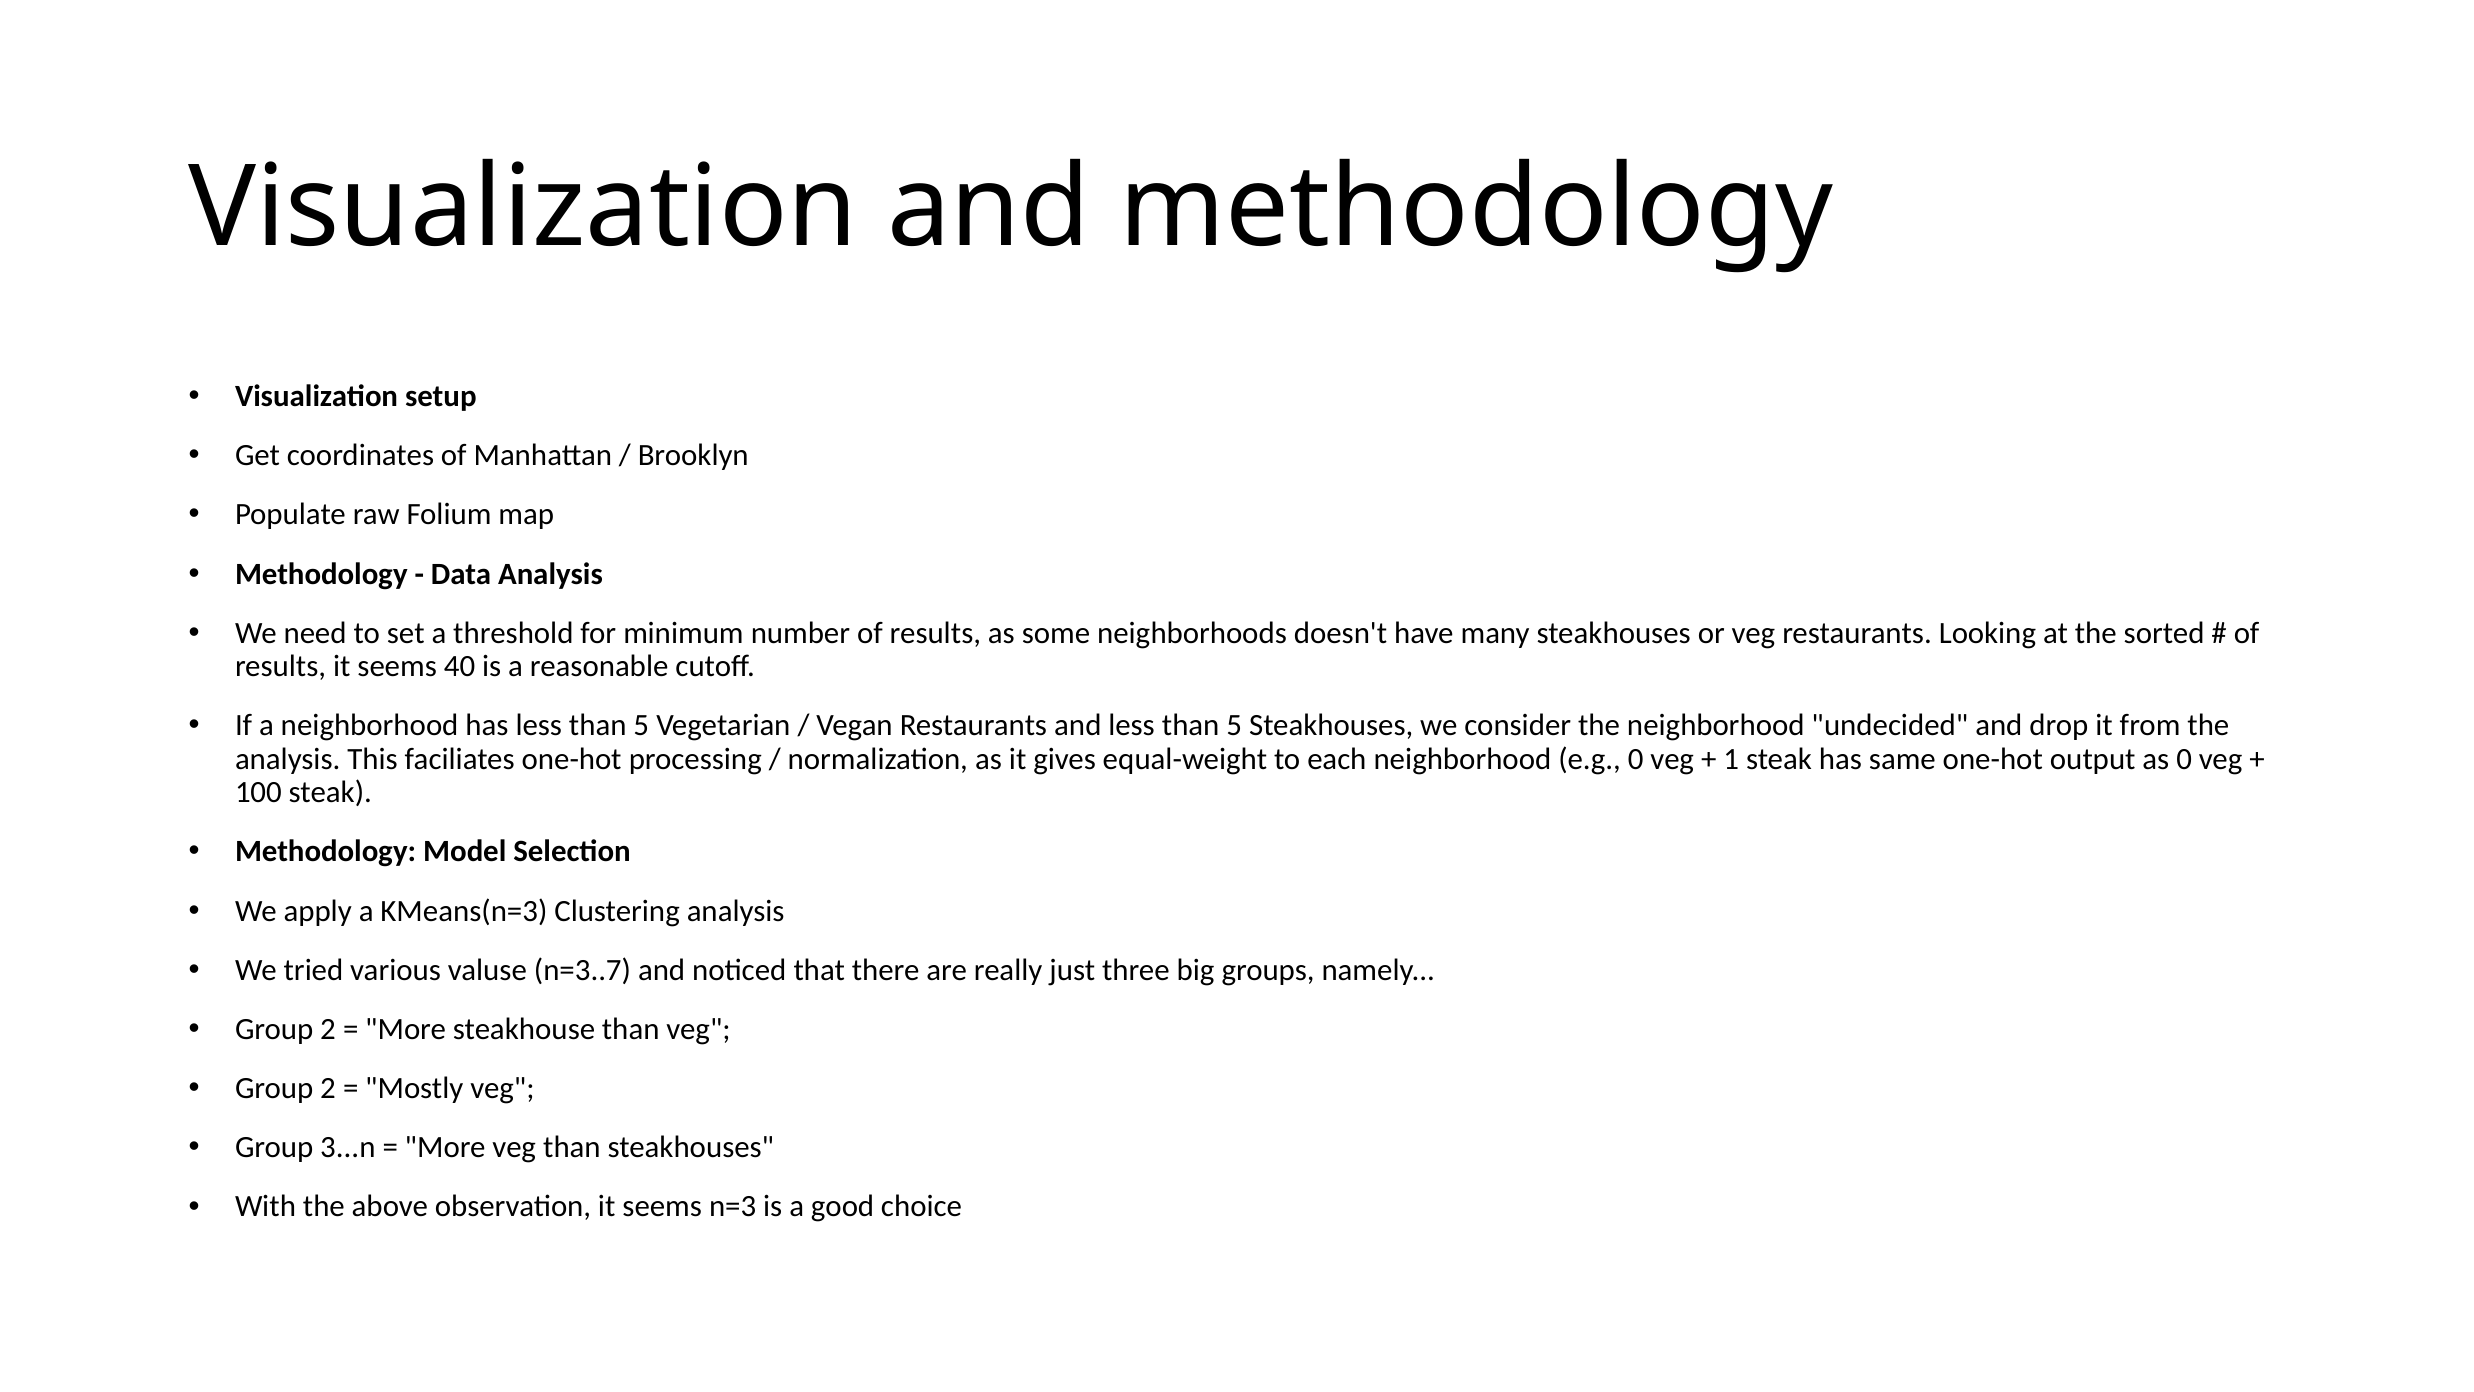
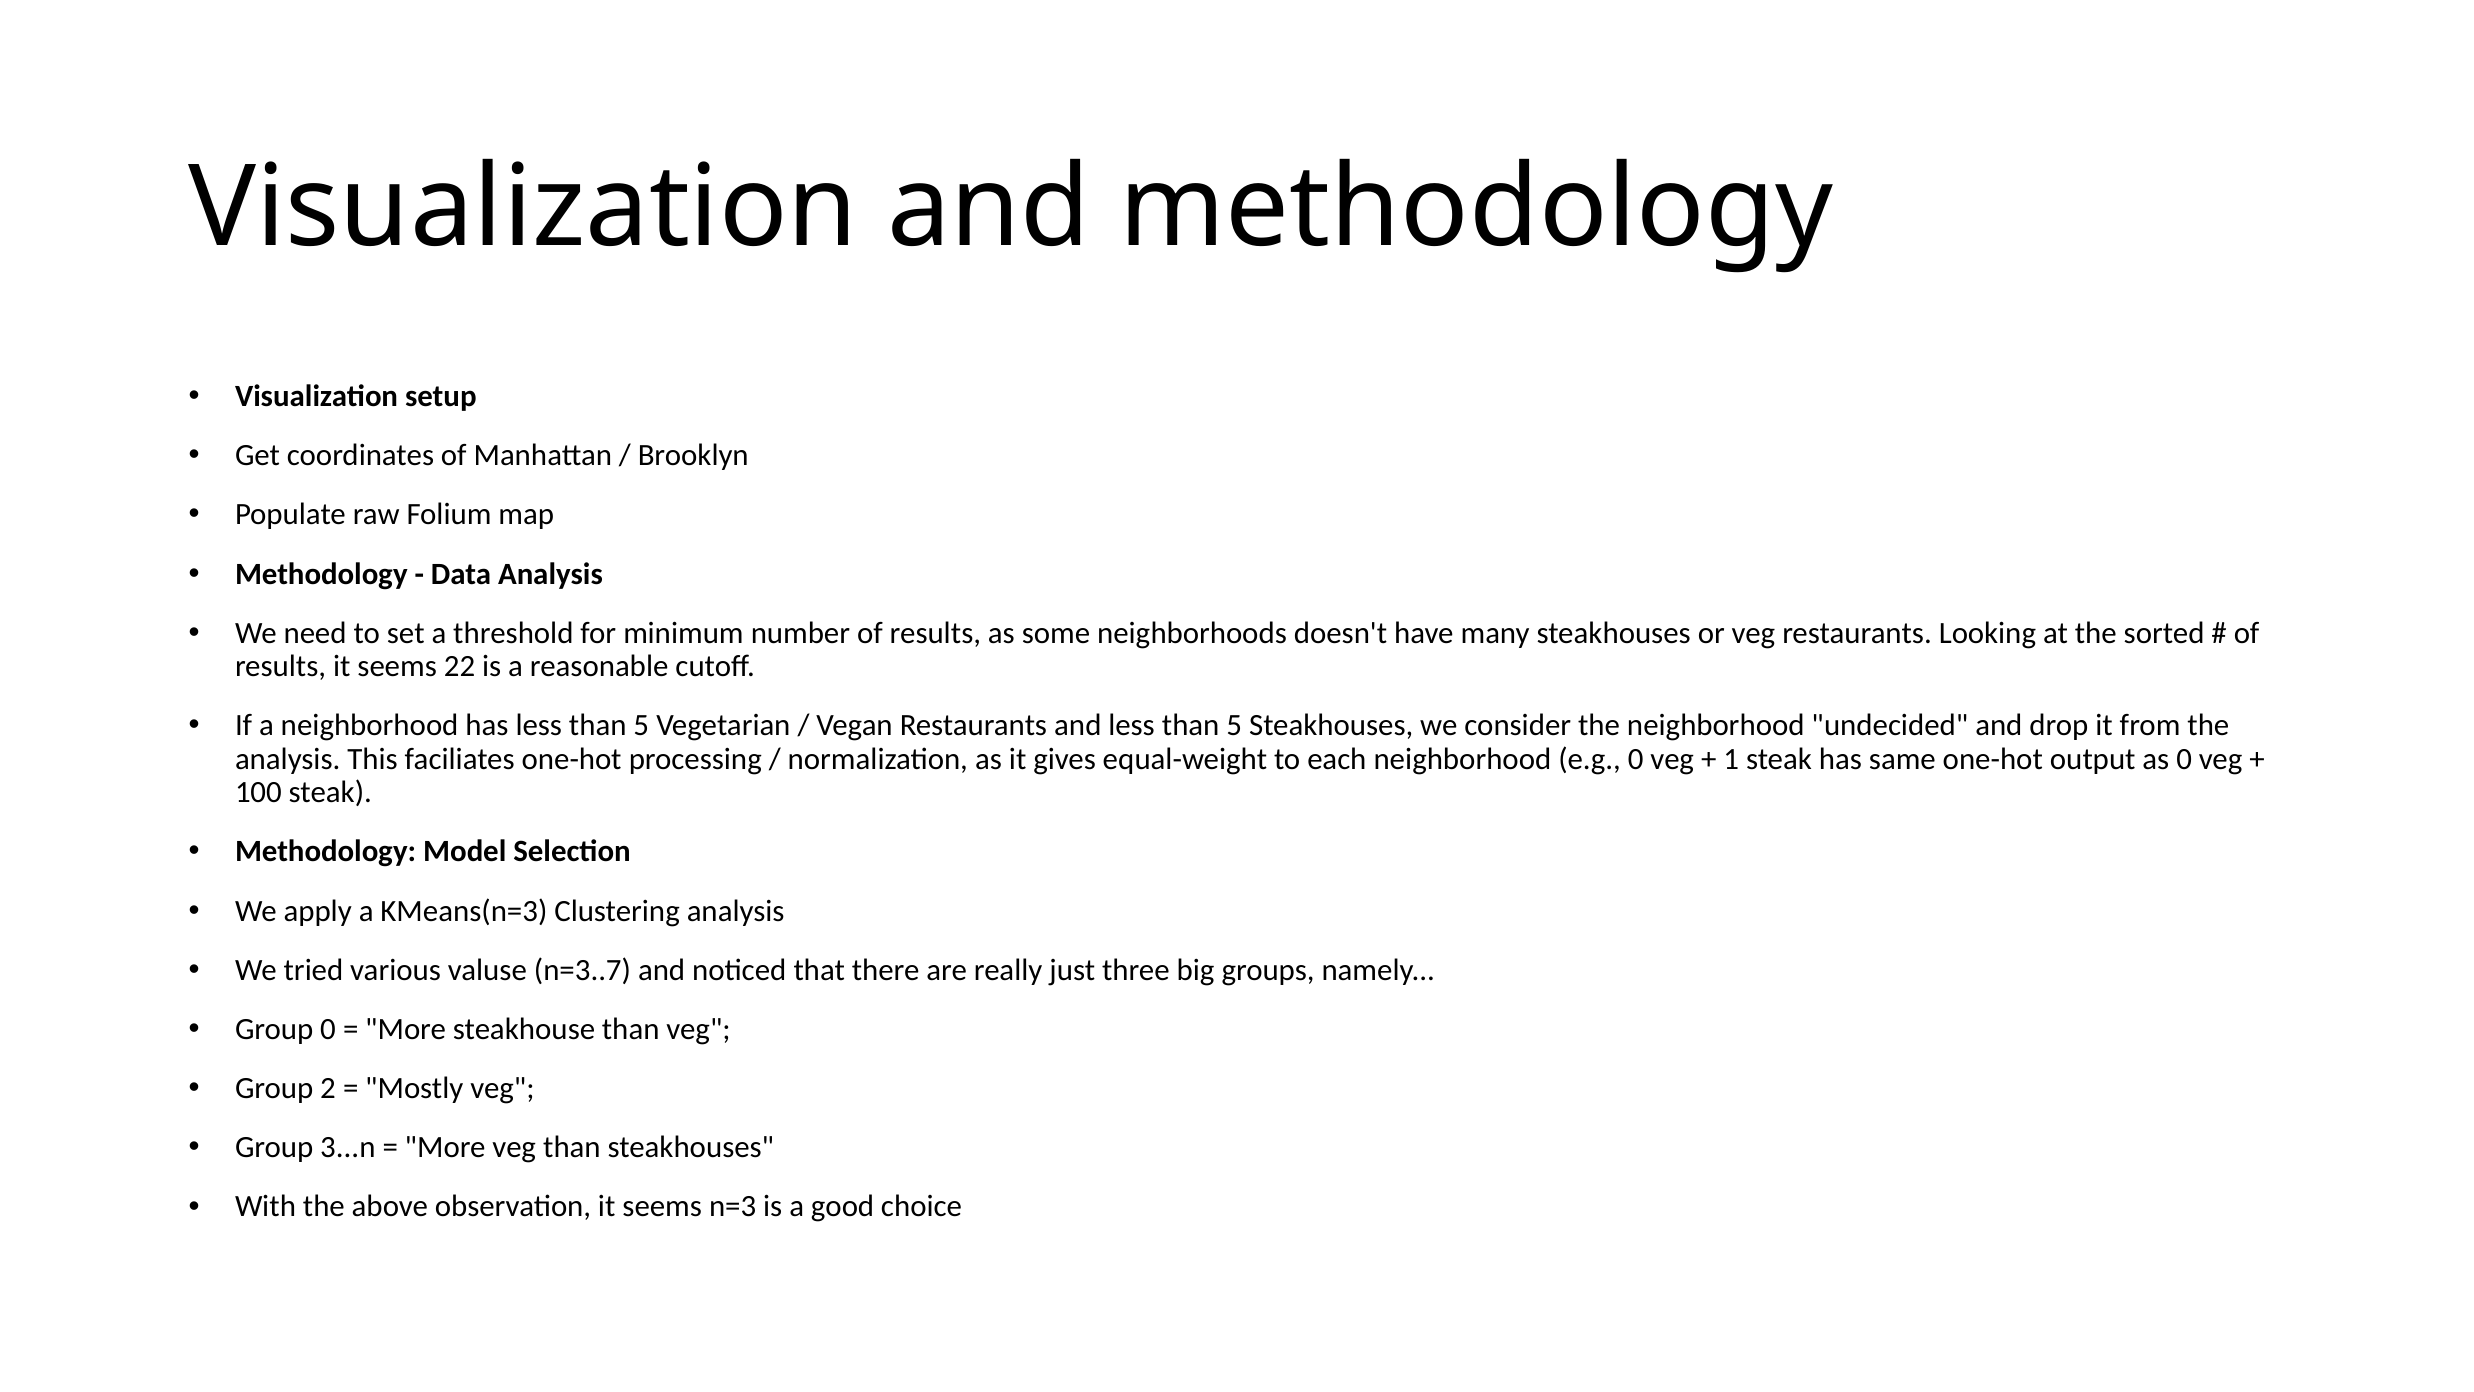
40: 40 -> 22 (460, 666)
2: 2 -> 0 (328, 1029)
